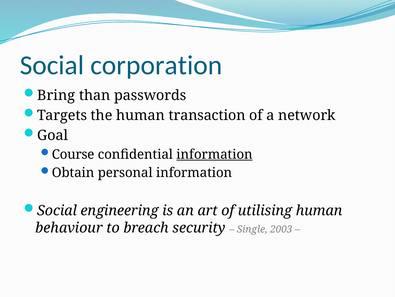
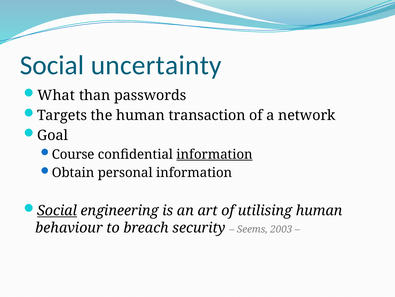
corporation: corporation -> uncertainty (156, 65)
Bring: Bring -> What (56, 95)
Social underline: none -> present (57, 210)
Single: Single -> Seems (252, 229)
